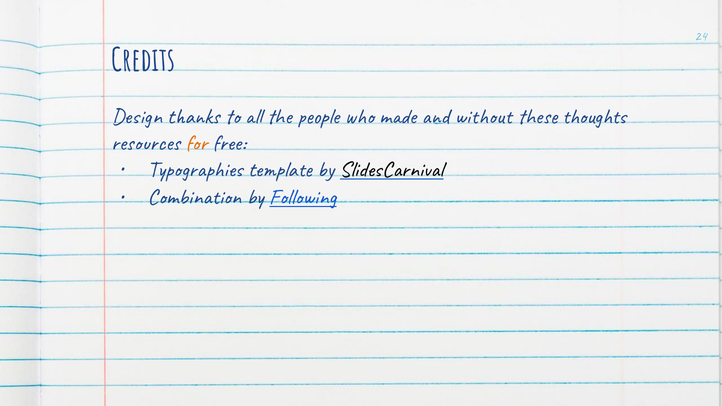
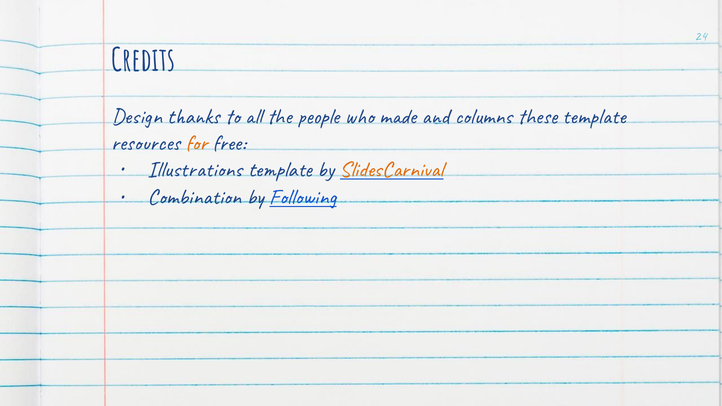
without: without -> columns (484, 116)
these thoughts: thoughts -> template (594, 116)
Typographies: Typographies -> Illustrations (195, 169)
SlidesCarnival colour: black -> orange (392, 169)
